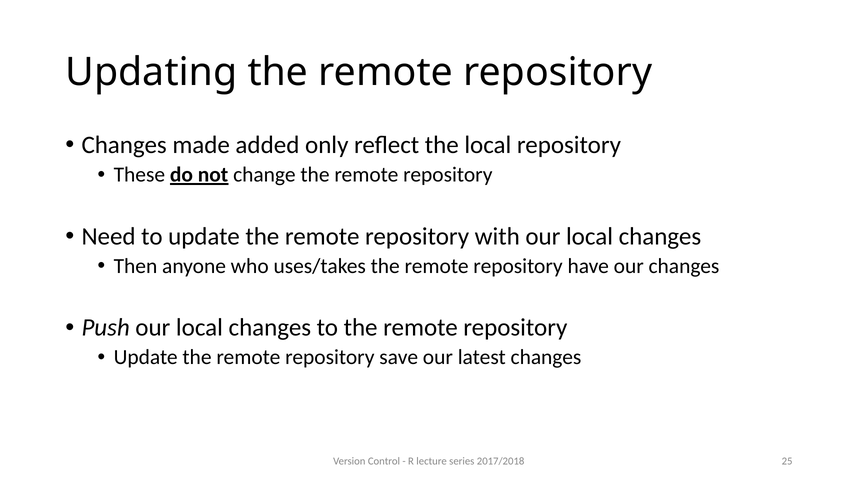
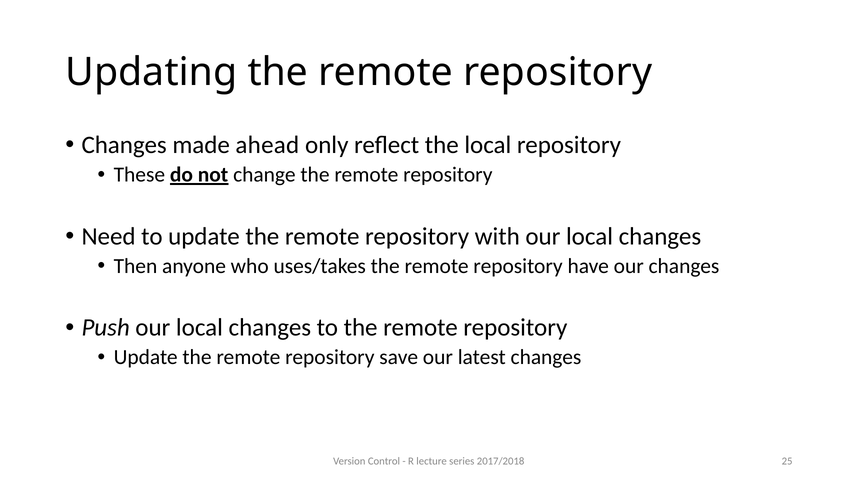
added: added -> ahead (267, 145)
